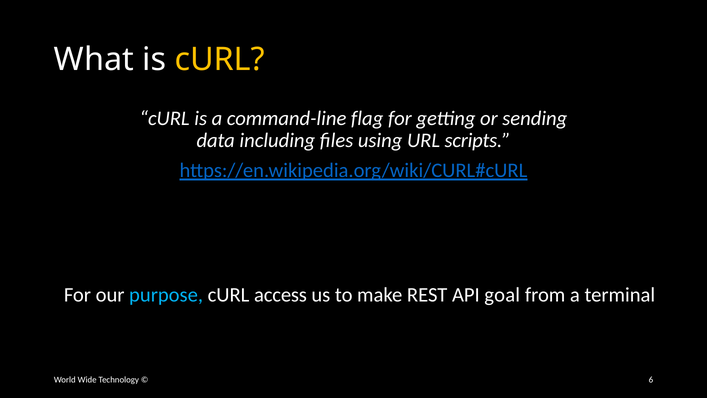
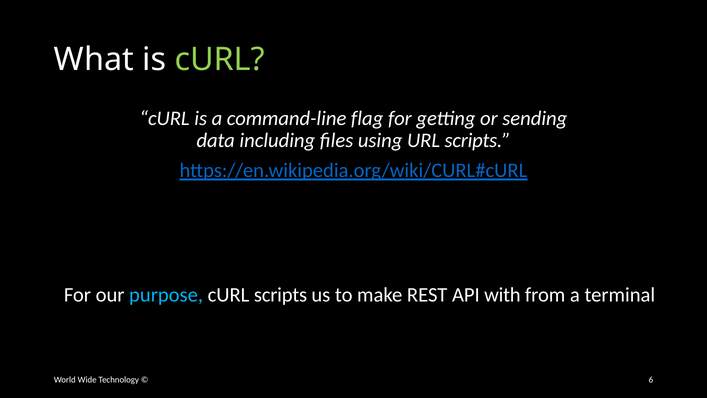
cURL colour: yellow -> light green (220, 59)
cURL access: access -> scripts (281, 295)
goal: goal -> with (502, 295)
